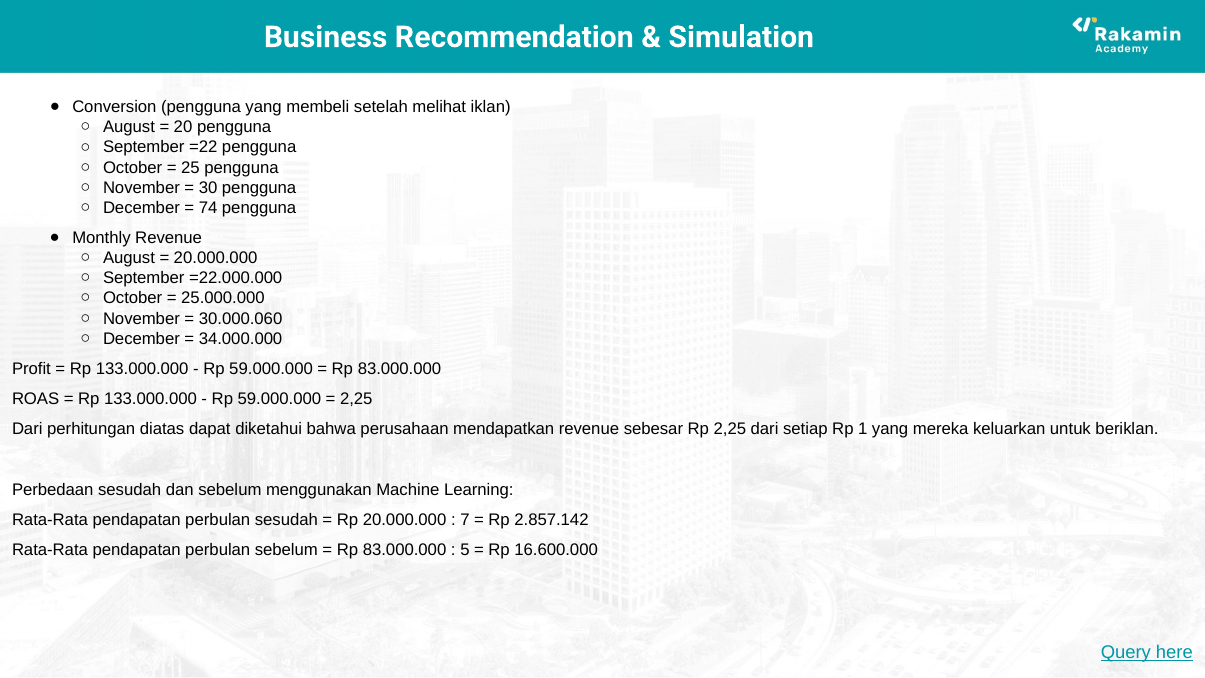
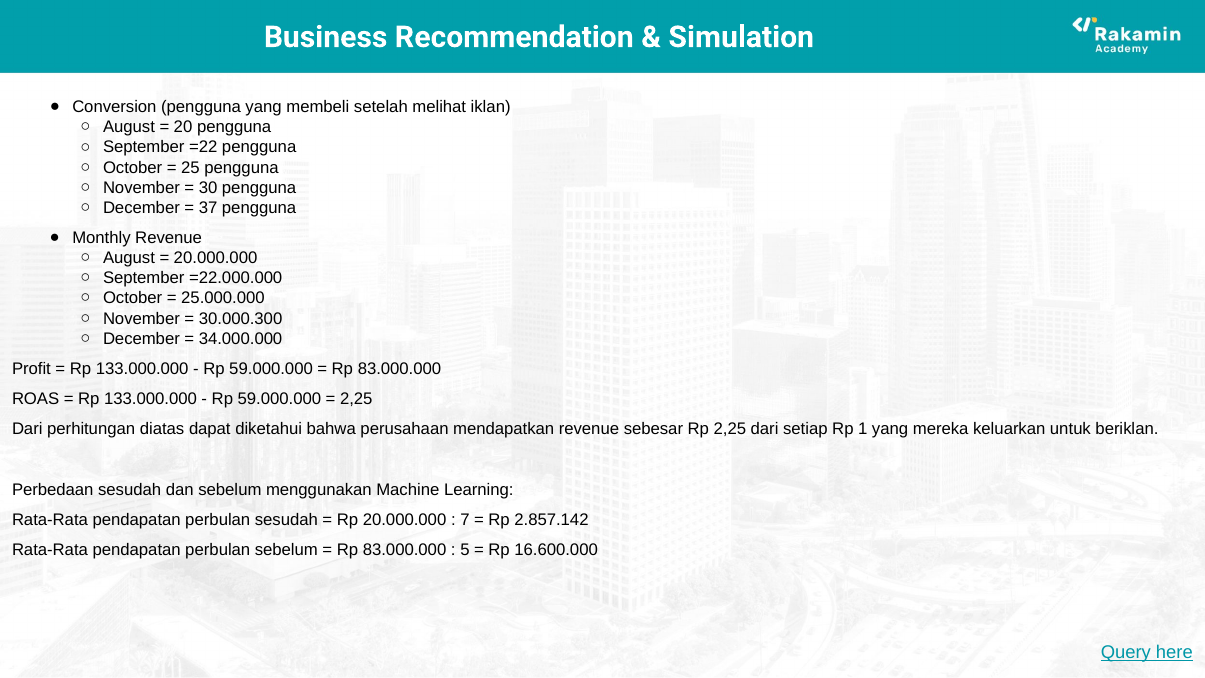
74: 74 -> 37 (208, 208)
30.000.060: 30.000.060 -> 30.000.300 (241, 318)
